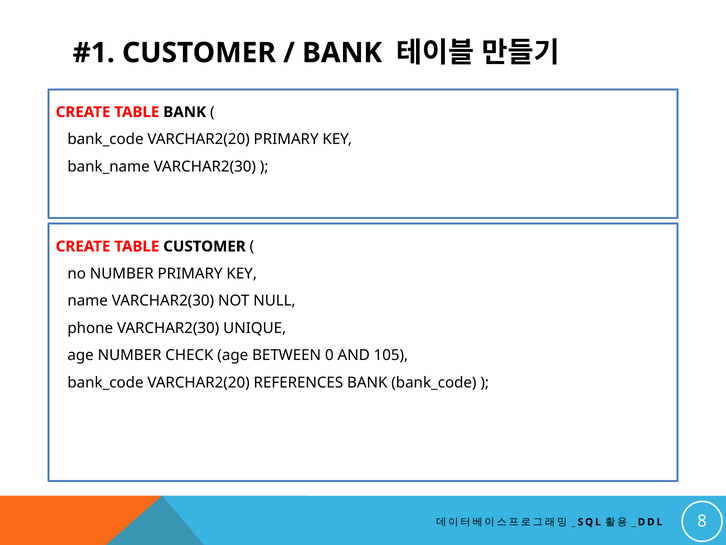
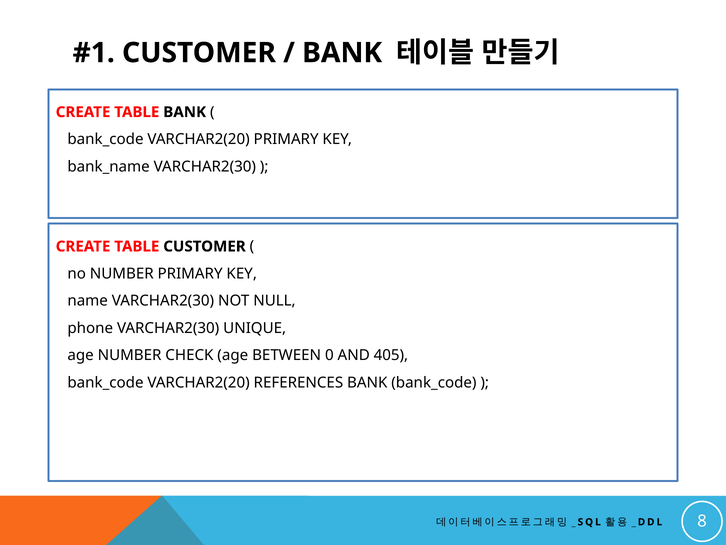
105: 105 -> 405 (391, 355)
